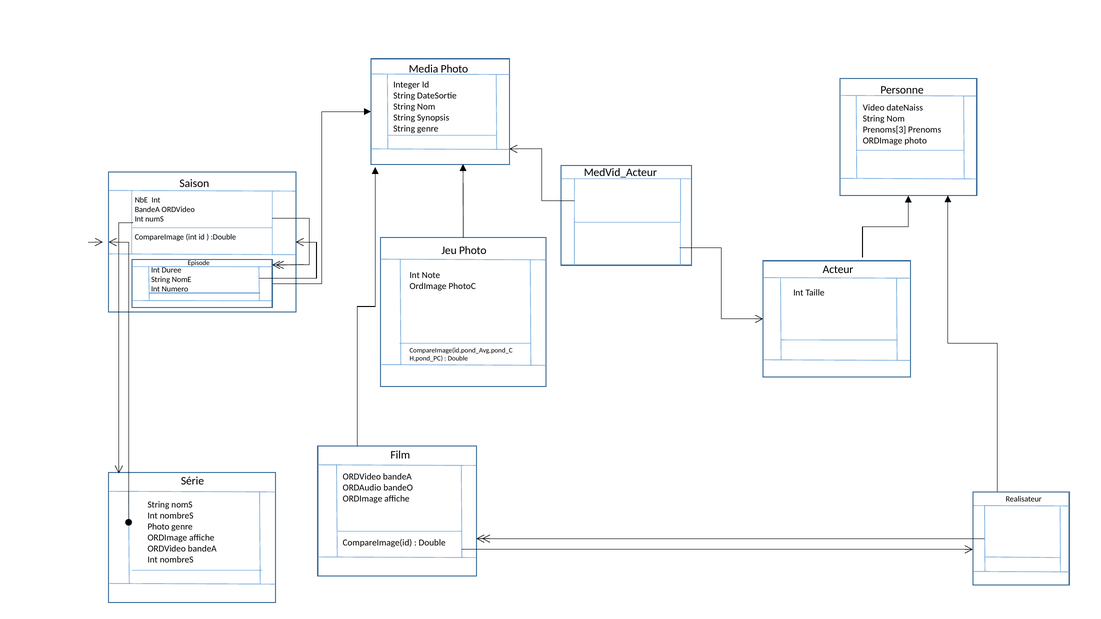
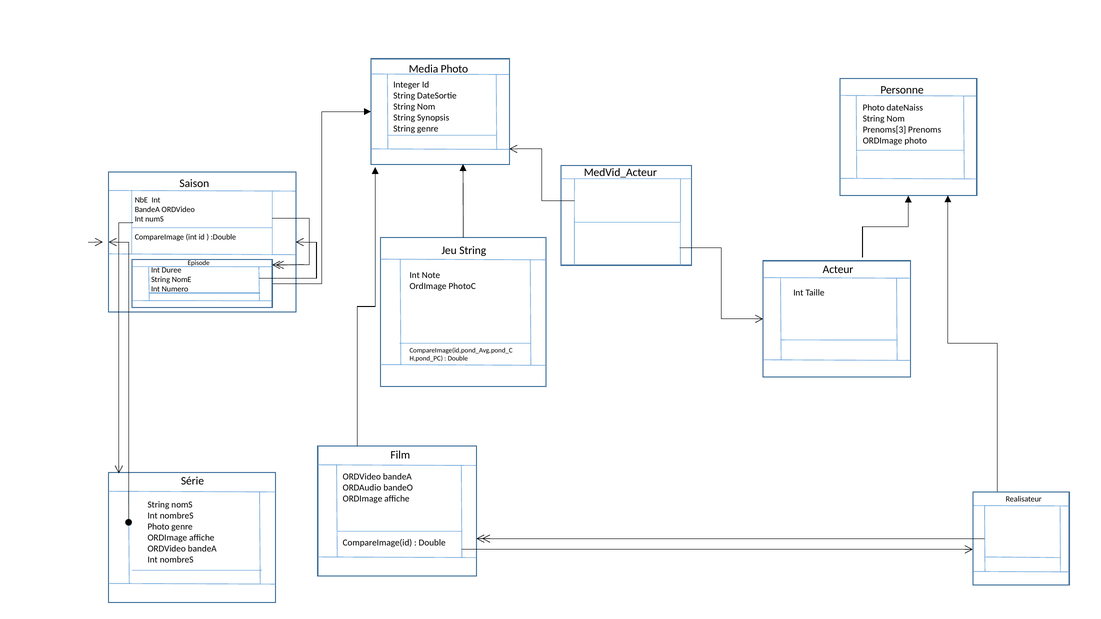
Video: Video -> Photo (874, 108)
Jeu Photo: Photo -> String (473, 250)
